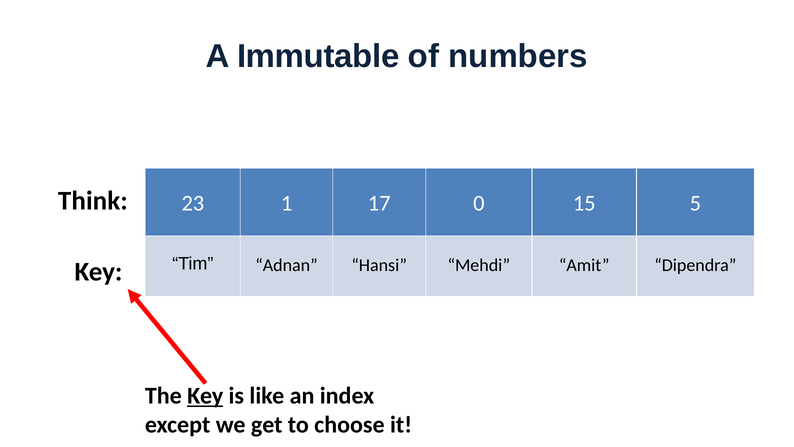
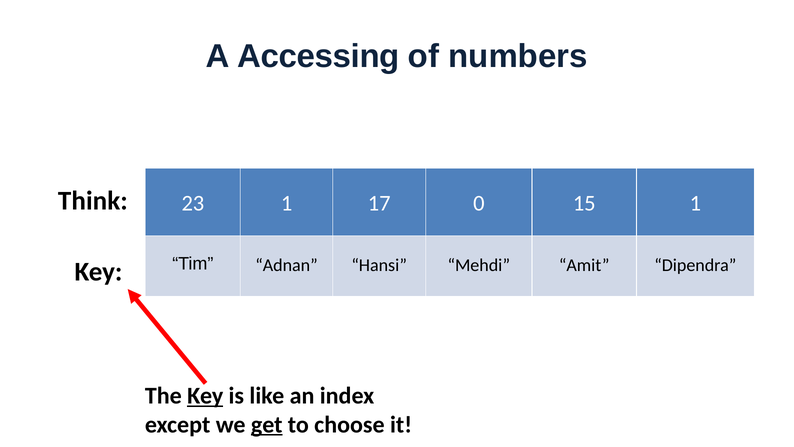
Immutable: Immutable -> Accessing (318, 56)
15 5: 5 -> 1 (695, 203)
get underline: none -> present (267, 424)
